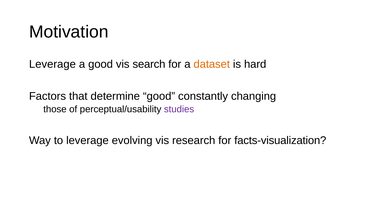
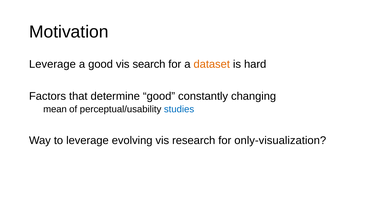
those: those -> mean (55, 110)
studies colour: purple -> blue (179, 110)
facts-visualization: facts-visualization -> only-visualization (280, 141)
